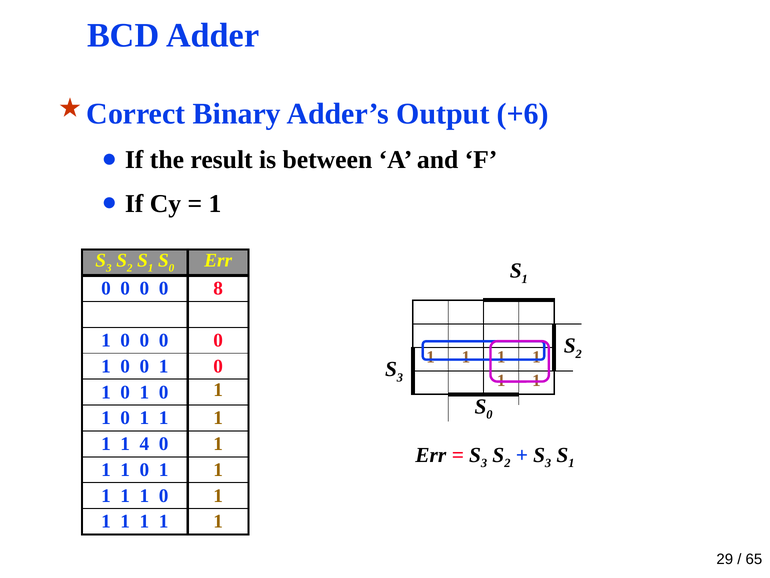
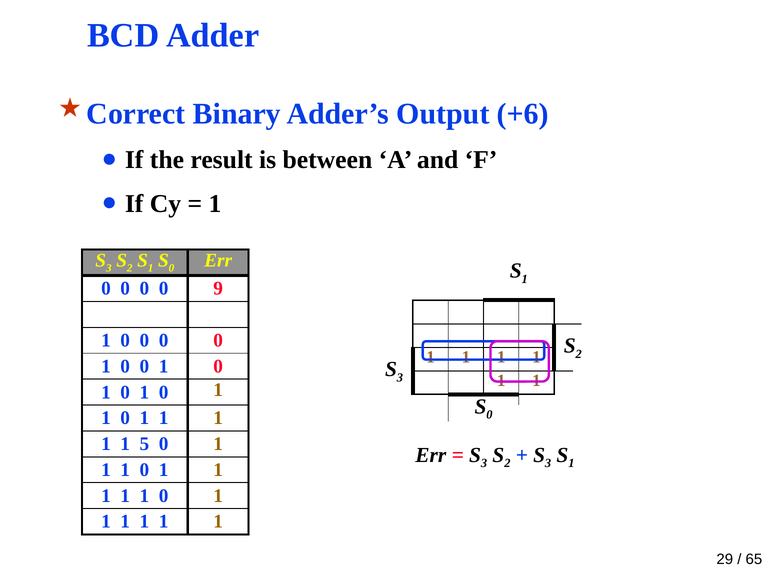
8: 8 -> 9 (218, 288)
4: 4 -> 5 (144, 444)
